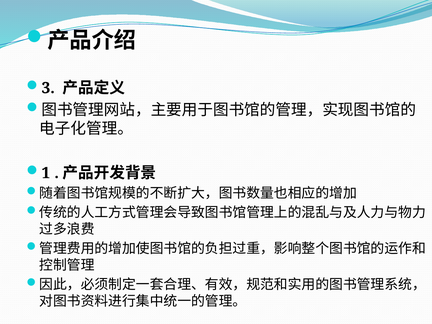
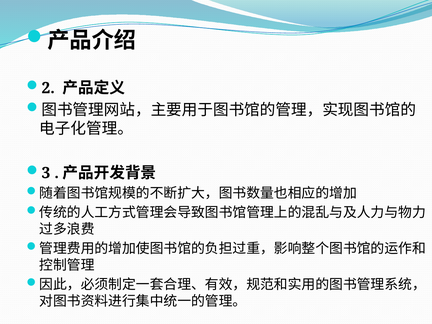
3: 3 -> 2 (48, 88)
1: 1 -> 3 (46, 173)
